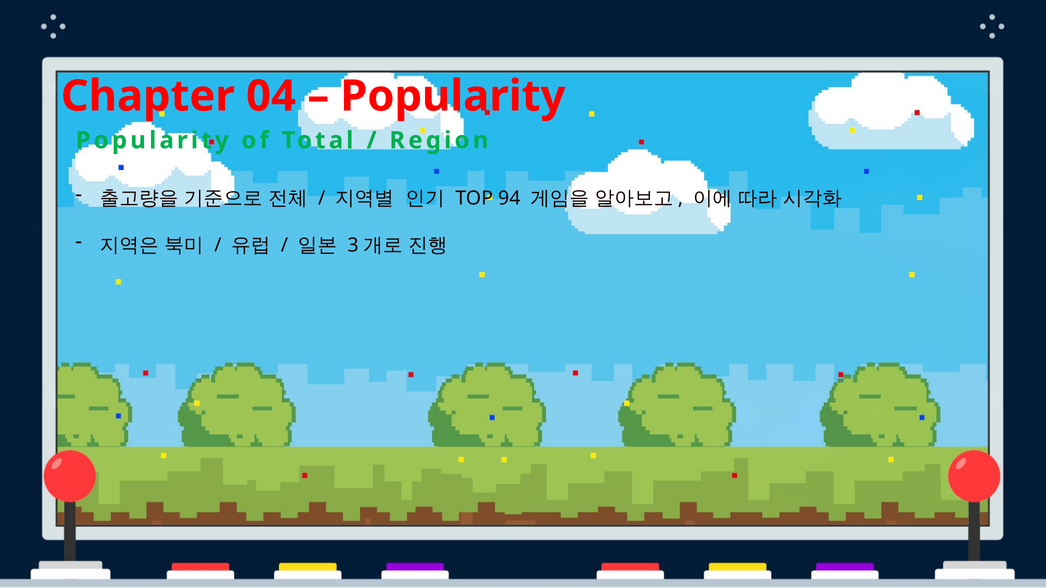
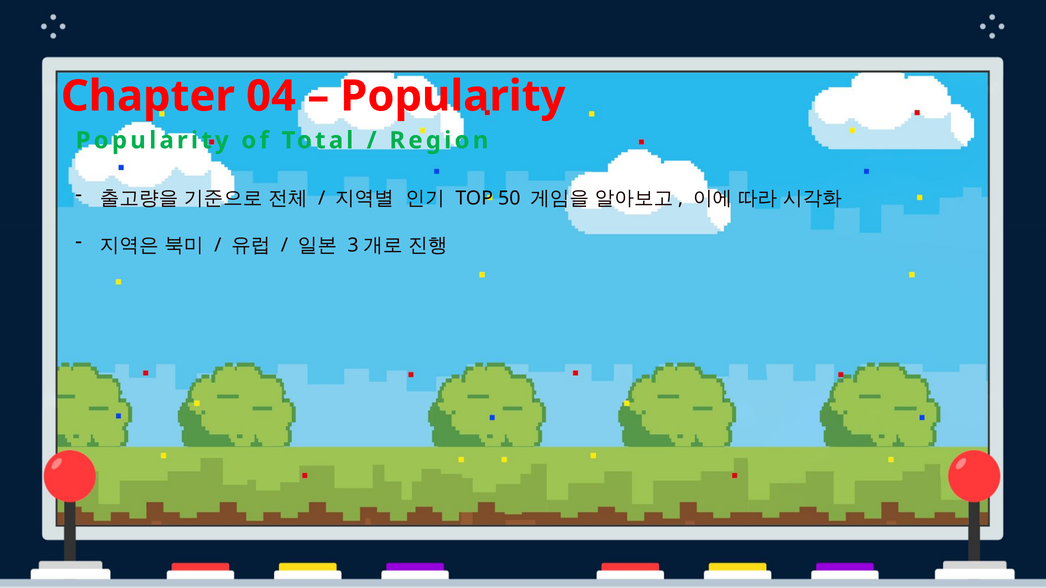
94: 94 -> 50 (509, 198)
